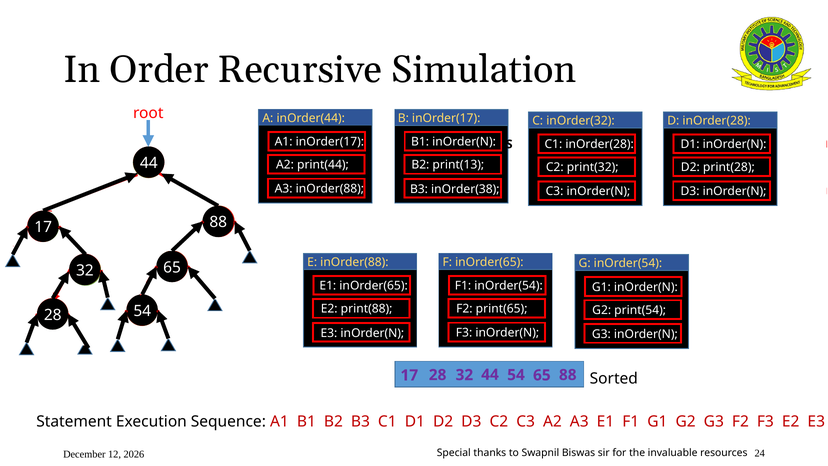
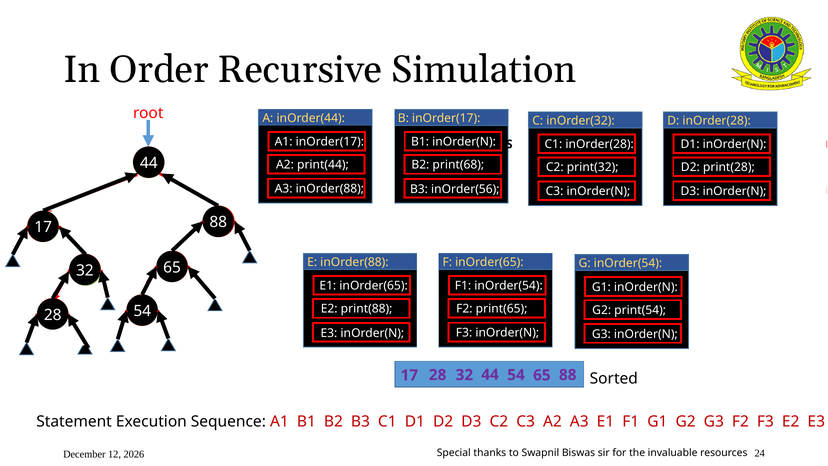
print(13: print(13 -> print(68 (458, 165)
inOrder(38: inOrder(38 -> inOrder(56 (465, 189)
